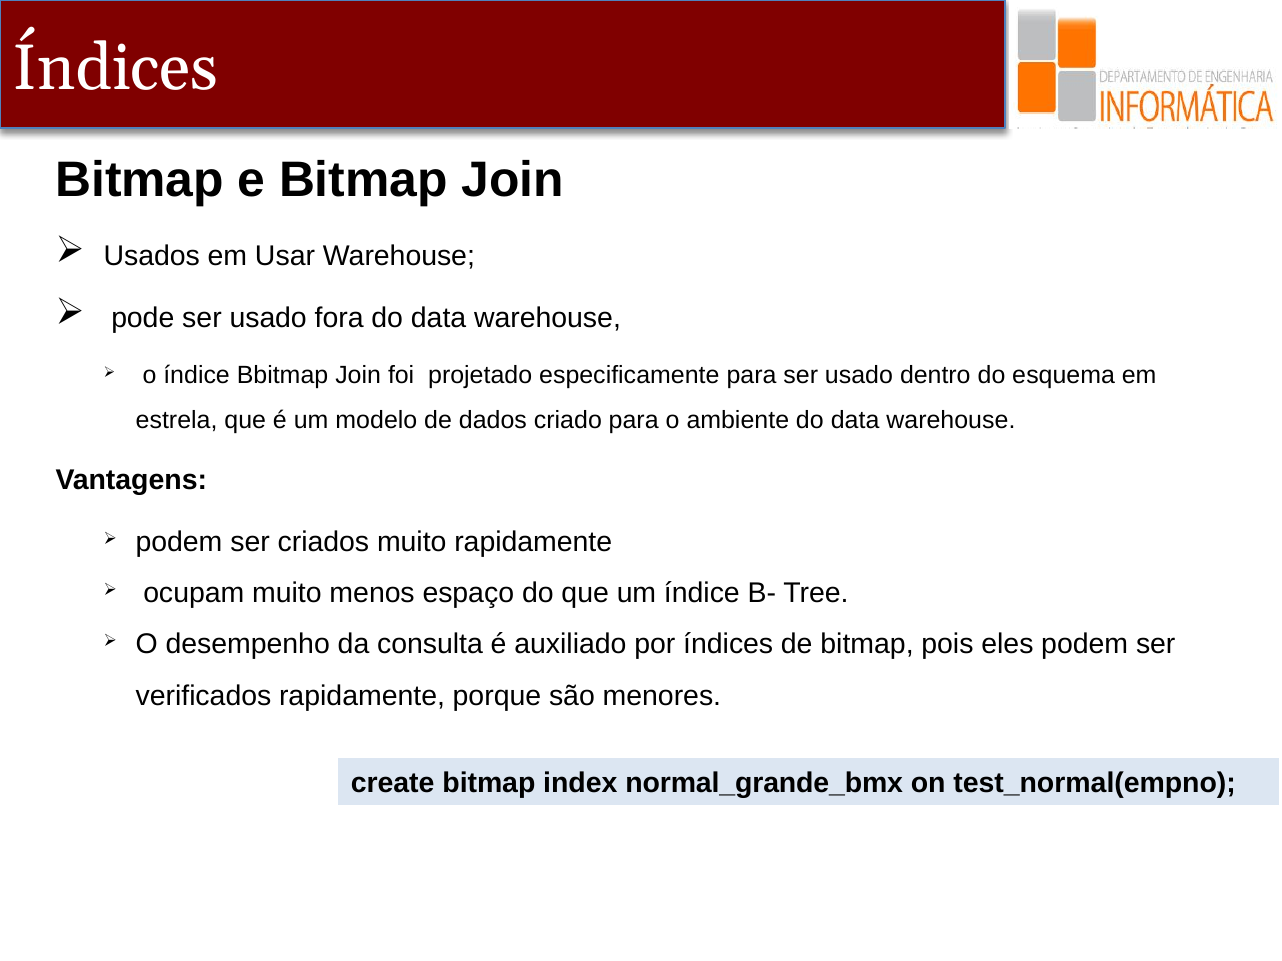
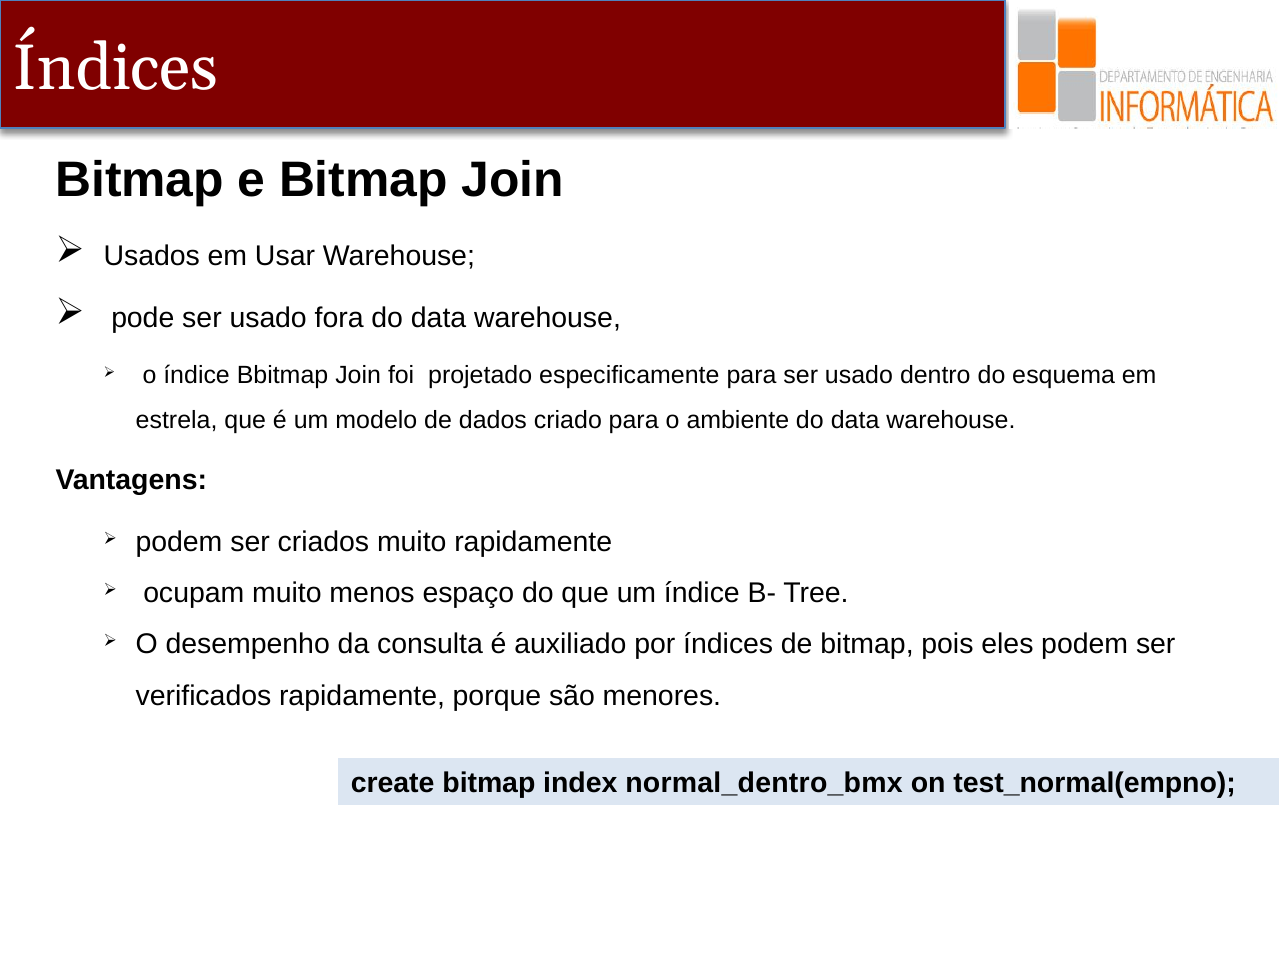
normal_grande_bmx: normal_grande_bmx -> normal_dentro_bmx (764, 784)
